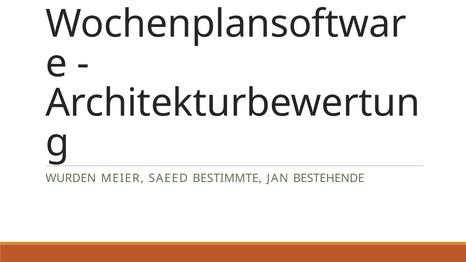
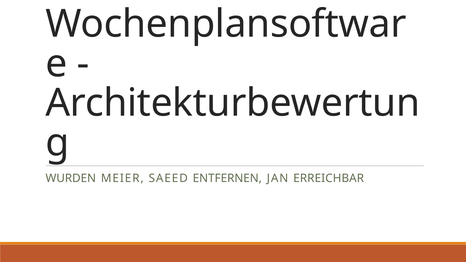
BESTIMMTE: BESTIMMTE -> ENTFERNEN (227, 178)
BESTEHENDE: BESTEHENDE -> ERREICHBAR (329, 178)
